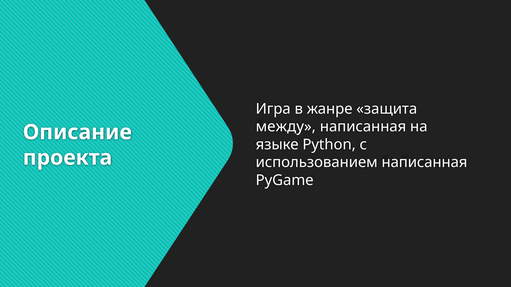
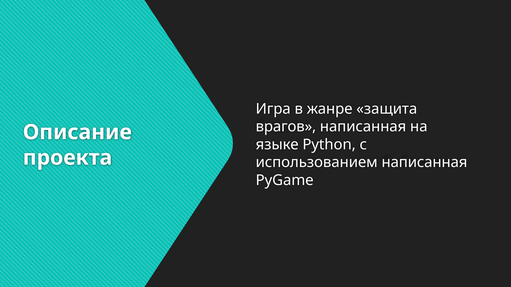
между: между -> врагов (286, 127)
